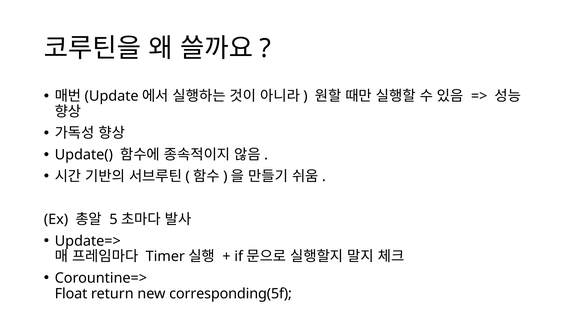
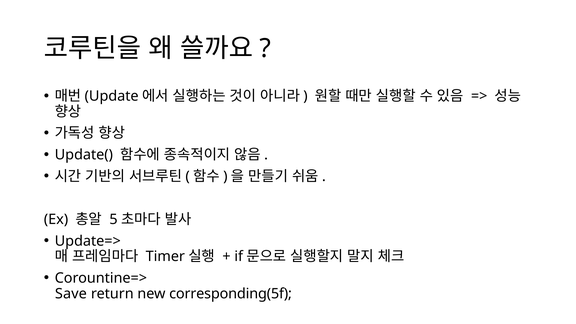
Float: Float -> Save (71, 294)
